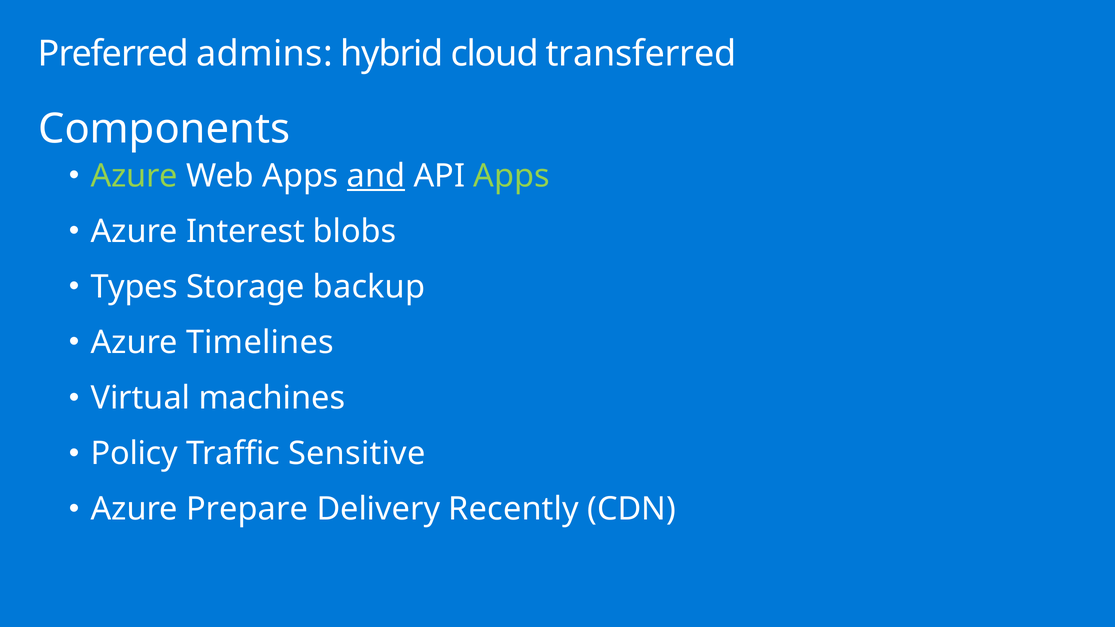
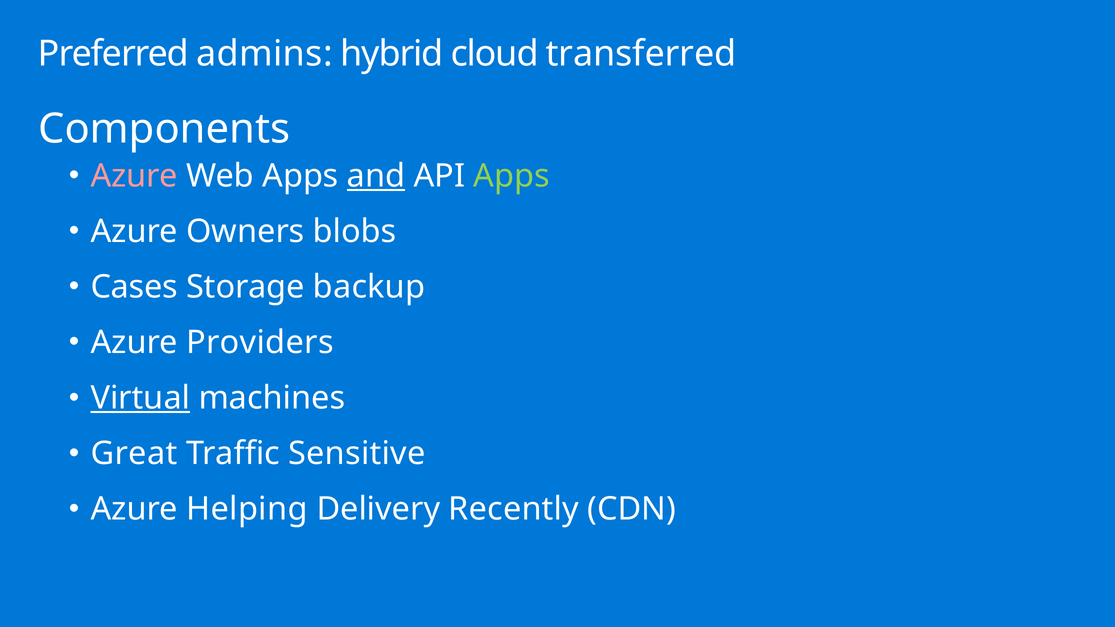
Azure colour: light green -> pink (134, 176)
Interest: Interest -> Owners (245, 232)
Types: Types -> Cases (134, 287)
Timelines: Timelines -> Providers (260, 343)
Virtual underline: none -> present (140, 398)
Policy: Policy -> Great (134, 454)
Prepare: Prepare -> Helping (247, 509)
